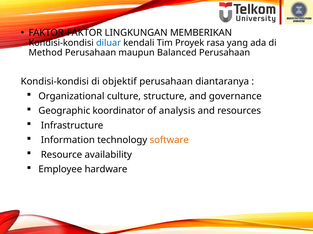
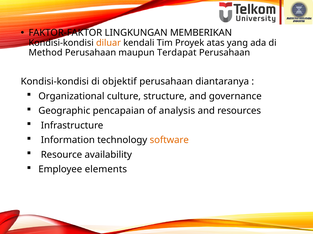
diluar colour: blue -> orange (108, 43)
rasa: rasa -> atas (216, 43)
Balanced: Balanced -> Terdapat (177, 53)
koordinator: koordinator -> pencapaian (119, 111)
hardware: hardware -> elements (106, 170)
